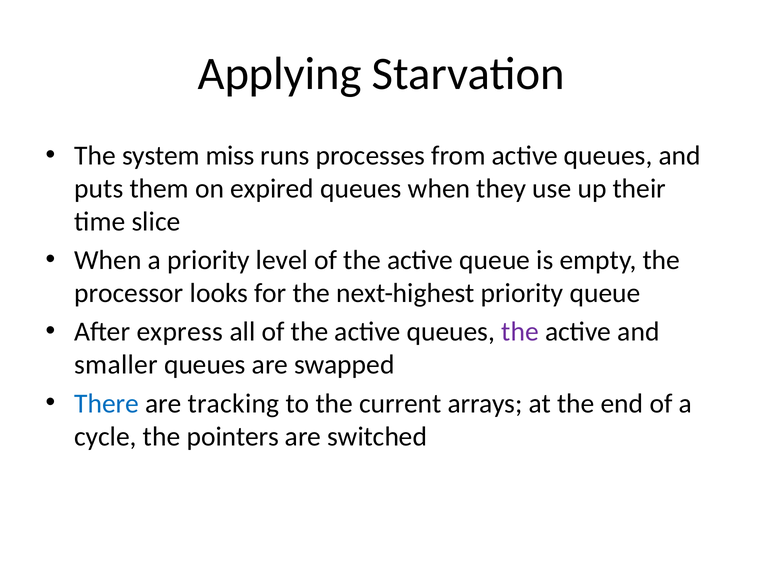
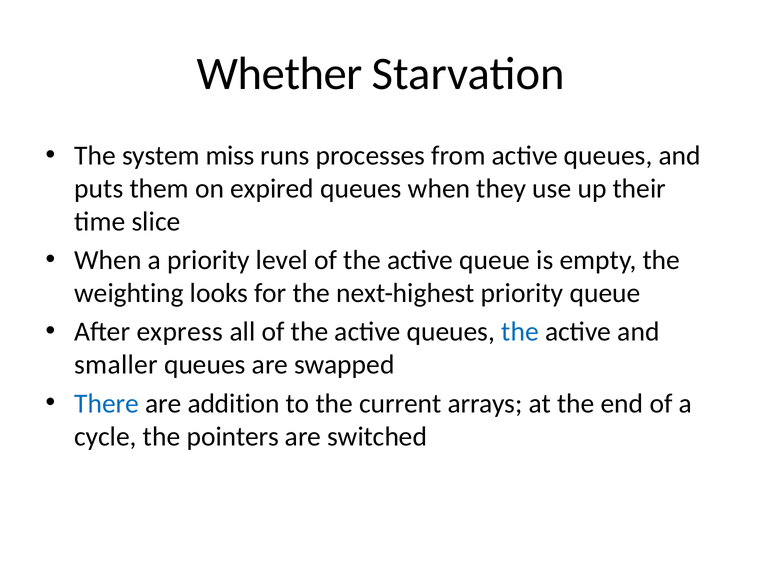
Applying: Applying -> Whether (280, 74)
processor: processor -> weighting (129, 293)
the colour: purple -> blue (520, 332)
tracking: tracking -> addition (234, 404)
